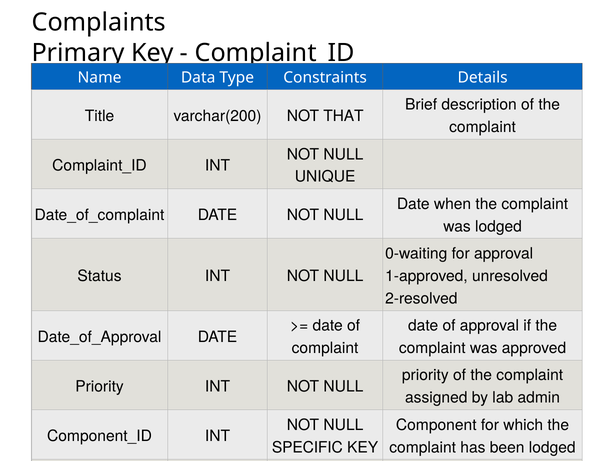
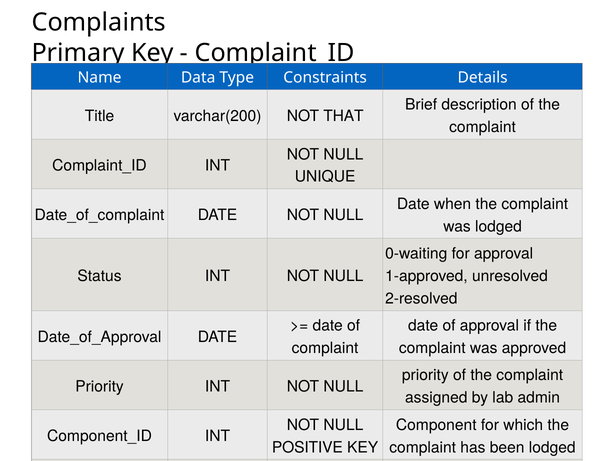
SPECIFIC: SPECIFIC -> POSITIVE (307, 447)
